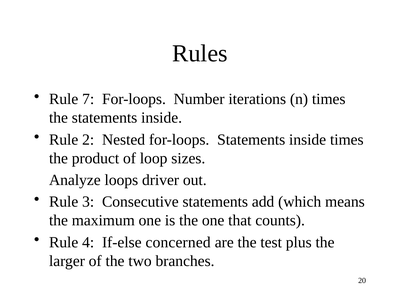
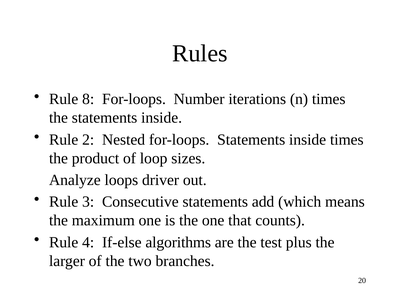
7: 7 -> 8 (88, 99)
concerned: concerned -> algorithms (178, 242)
